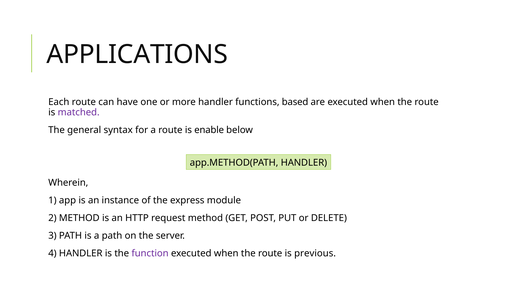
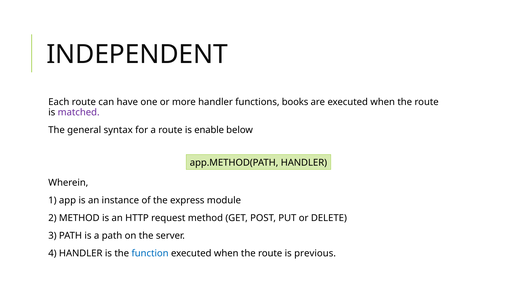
APPLICATIONS: APPLICATIONS -> INDEPENDENT (137, 54)
based: based -> books (295, 102)
function colour: purple -> blue (150, 254)
